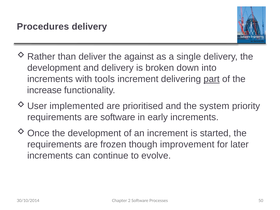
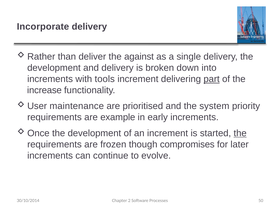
Procedures: Procedures -> Incorporate (43, 27)
implemented: implemented -> maintenance (77, 106)
are software: software -> example (118, 117)
the underline: none -> present (240, 133)
improvement: improvement -> compromises (187, 144)
